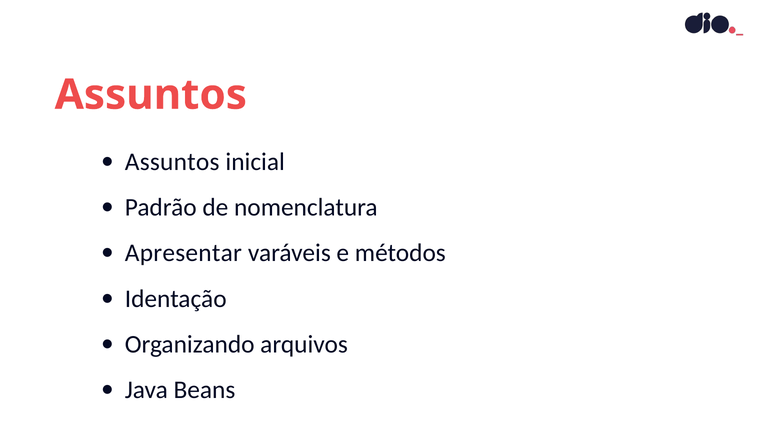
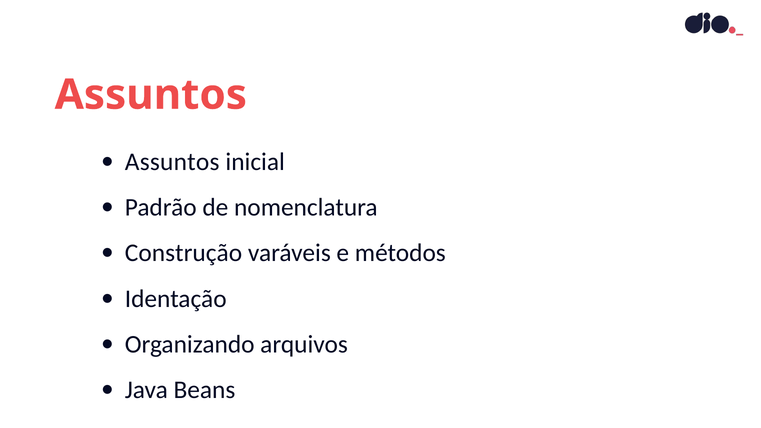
Apresentar: Apresentar -> Construção (183, 253)
